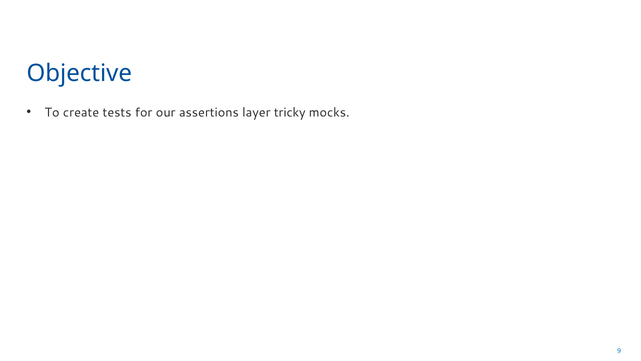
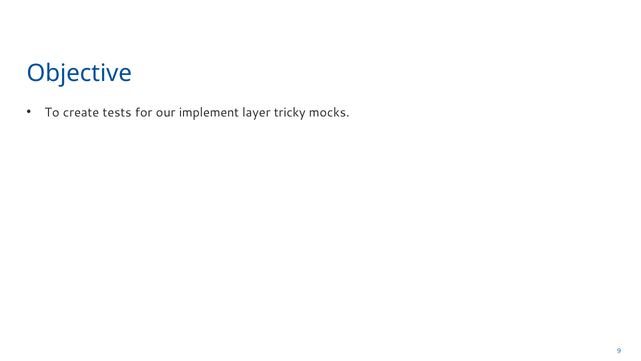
assertions: assertions -> implement (209, 112)
